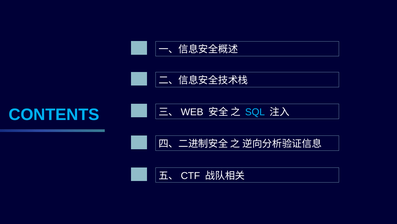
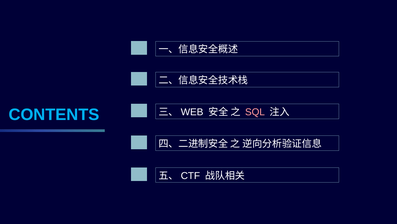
SQL colour: light blue -> pink (255, 112)
